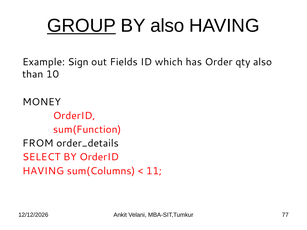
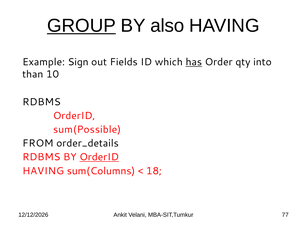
has underline: none -> present (194, 62)
qty also: also -> into (262, 62)
MONEY: MONEY -> RDBMS (42, 102)
sum(Function: sum(Function -> sum(Possible (87, 130)
SELECT: SELECT -> RDBMS (41, 157)
OrderID underline: none -> present (99, 157)
11: 11 -> 18 (154, 171)
